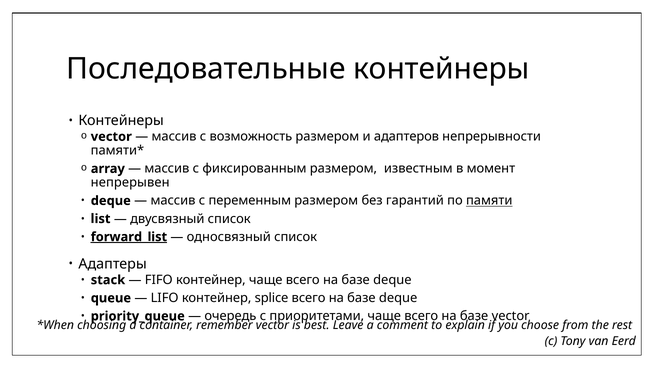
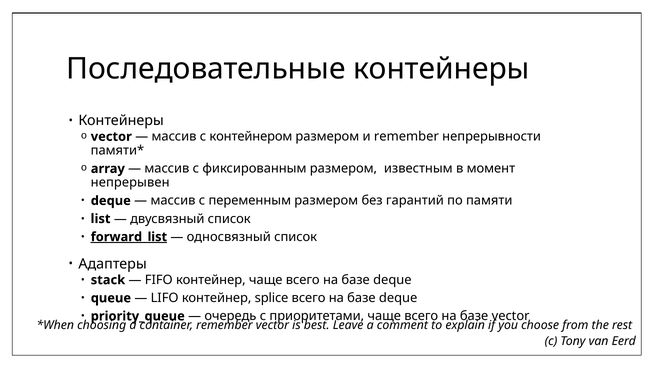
возможность: возможность -> контейнером (251, 137)
и адаптеров: адаптеров -> remember (406, 137)
памяти underline: present -> none (489, 201)
